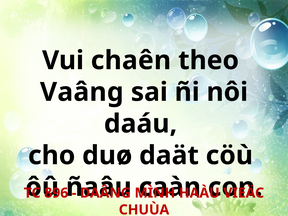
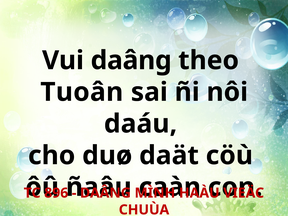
Vui chaên: chaên -> daâng (131, 60)
Vaâng: Vaâng -> Tuoân (82, 92)
